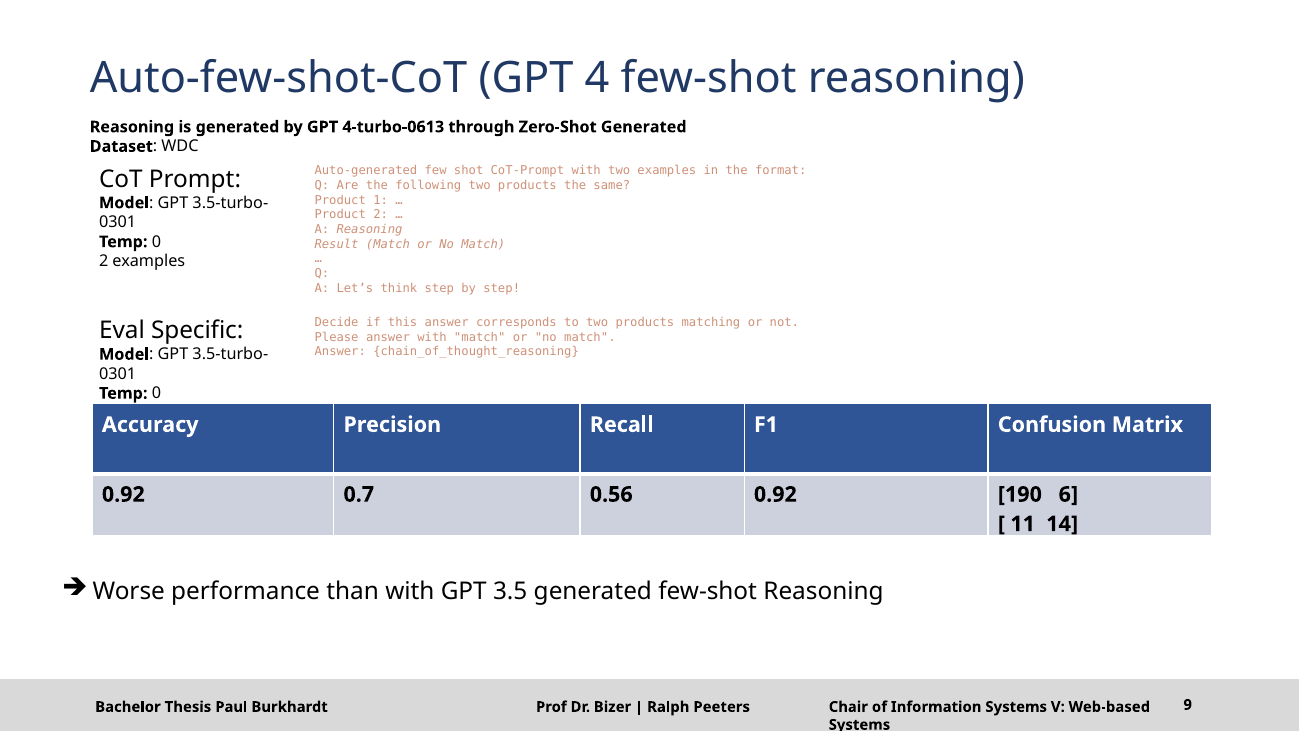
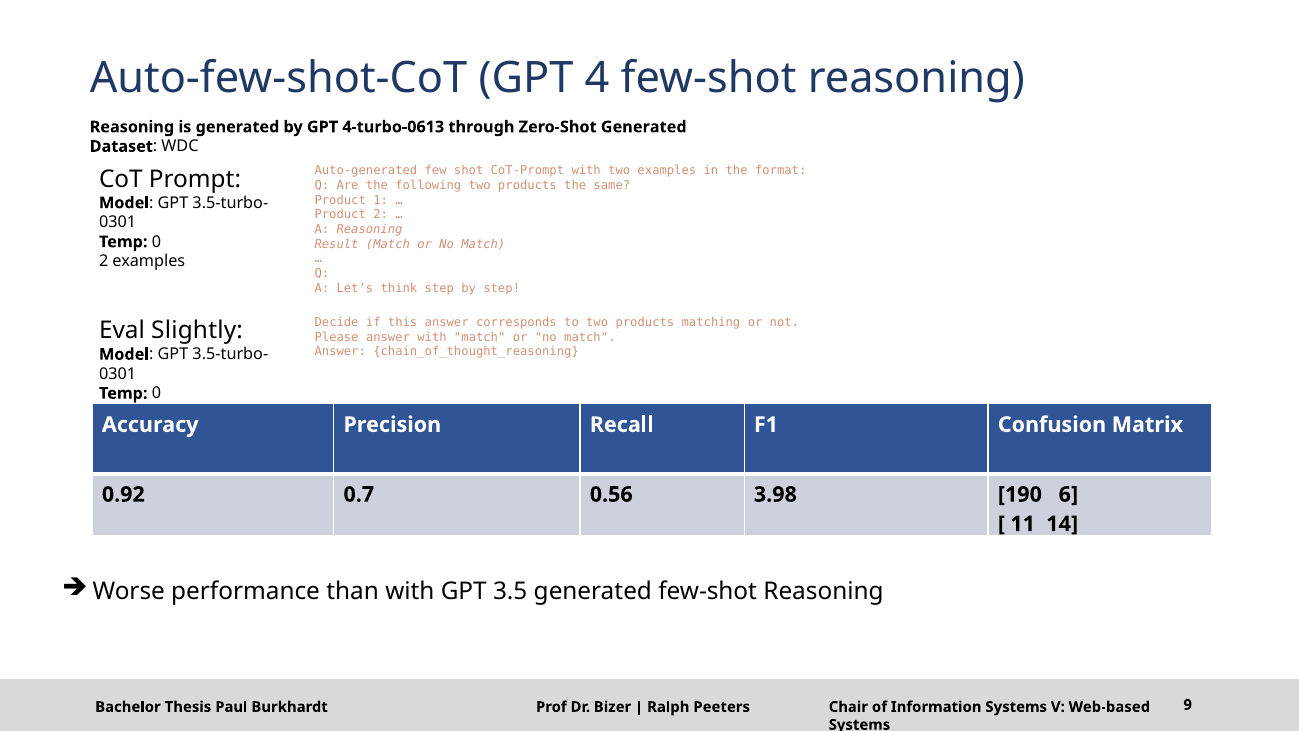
Specific: Specific -> Slightly (197, 330)
0.56 0.92: 0.92 -> 3.98 (775, 494)
